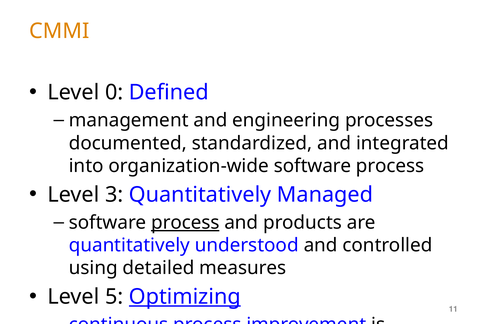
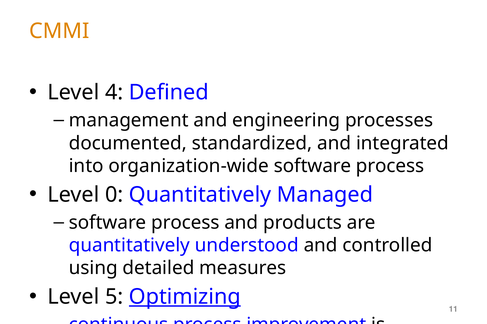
0: 0 -> 4 (114, 93)
3: 3 -> 0 (114, 195)
process underline: present -> none (185, 223)
